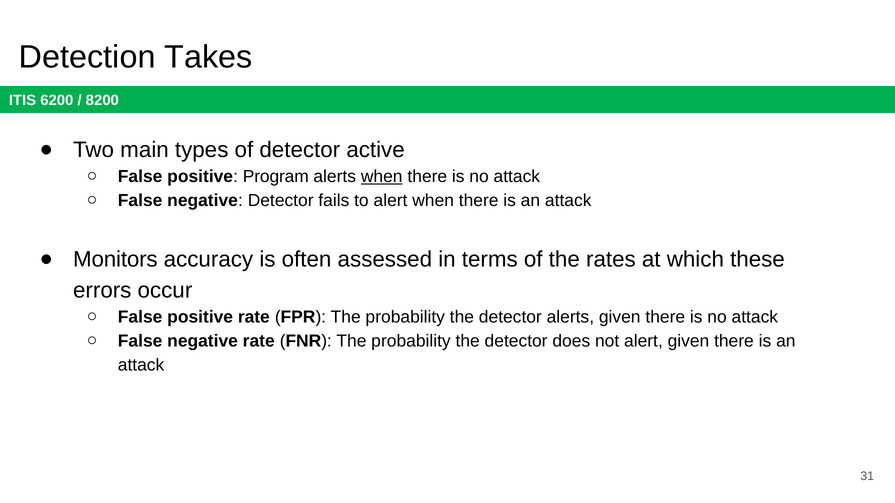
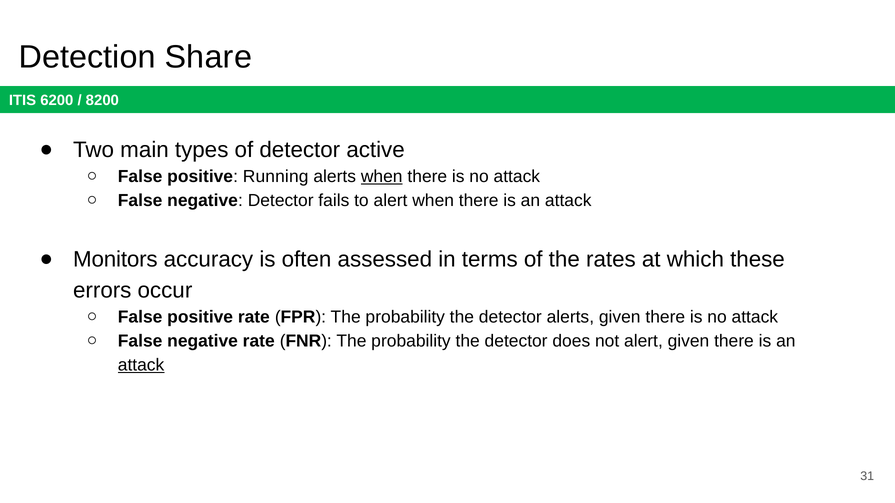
Takes: Takes -> Share (208, 57)
Program: Program -> Running (276, 177)
attack underline: none -> present (141, 366)
